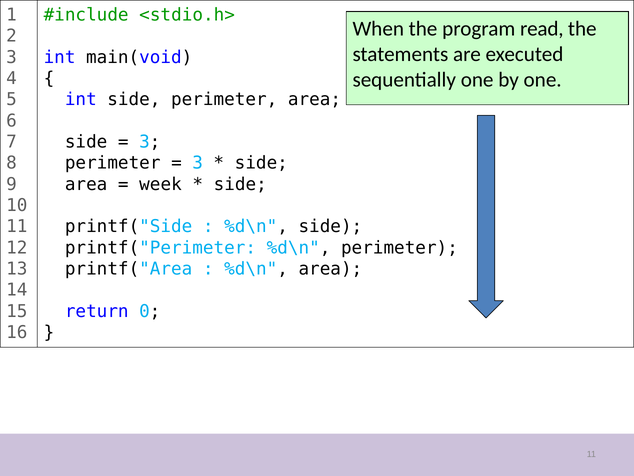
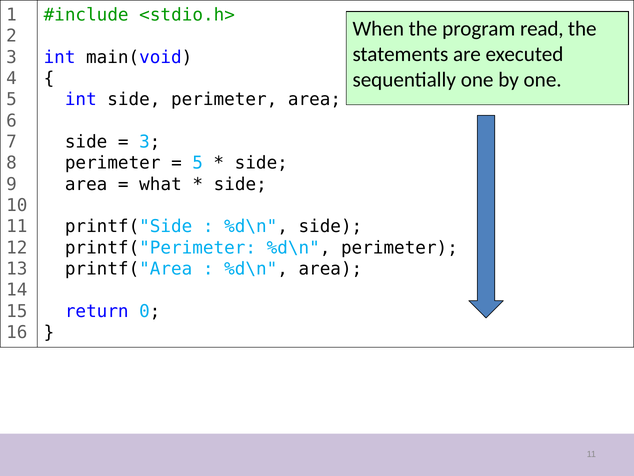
3: 3 -> 5 (198, 163)
week: week -> what (160, 184)
